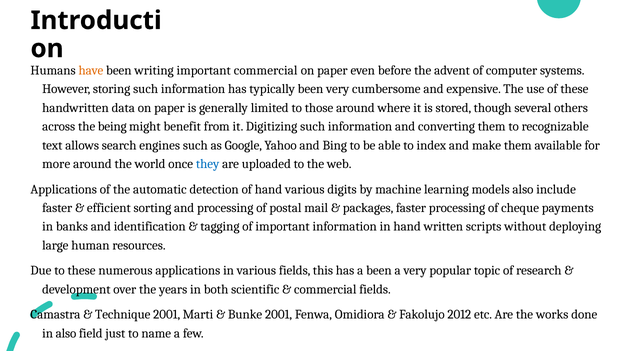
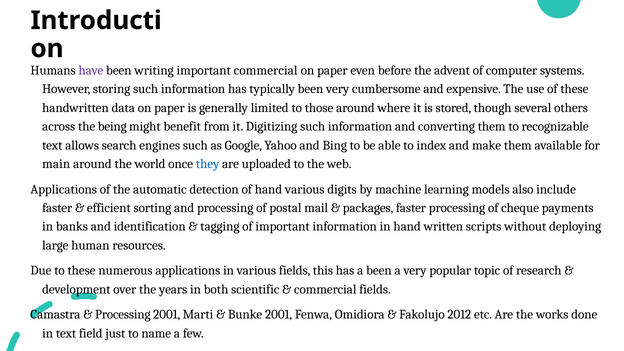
have colour: orange -> purple (91, 70)
more: more -> main (56, 164)
Technique: Technique -> Processing (123, 315)
in also: also -> text (66, 333)
